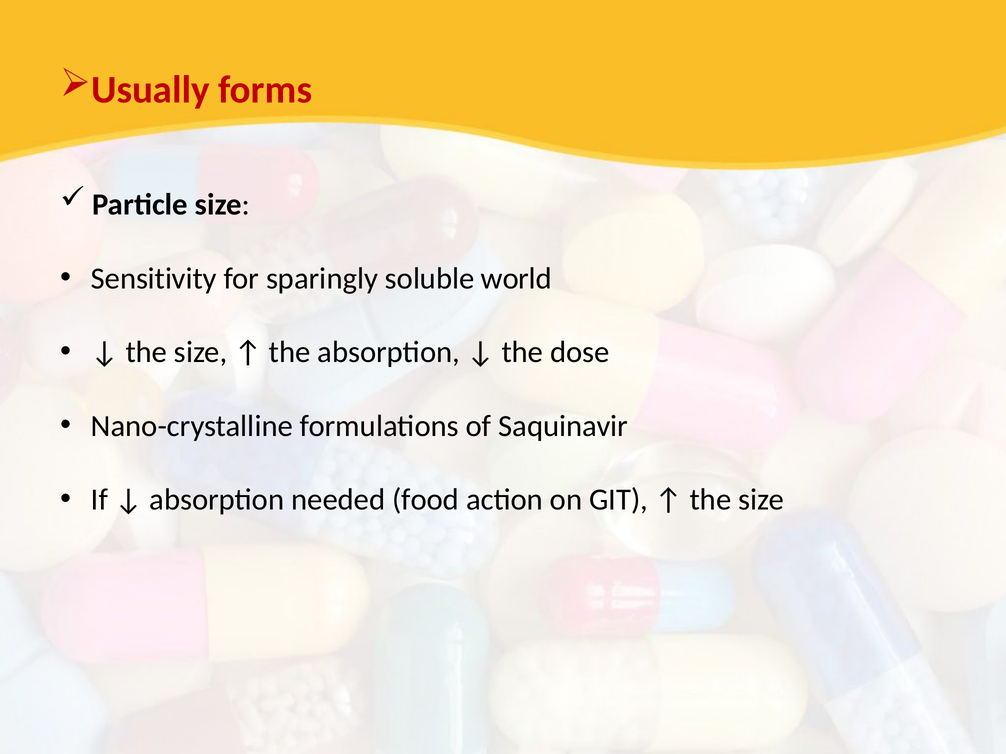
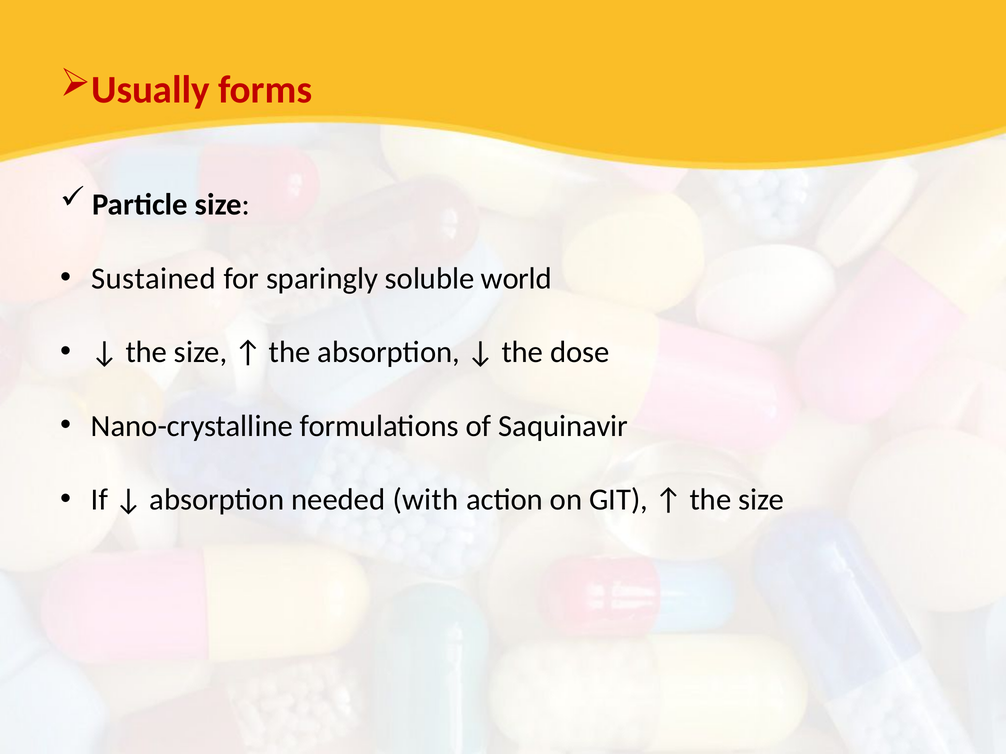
Sensitivity: Sensitivity -> Sustained (154, 279)
food: food -> with (425, 500)
